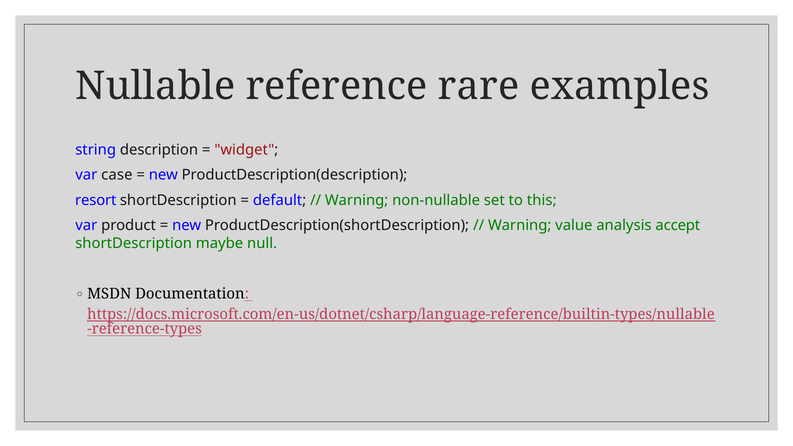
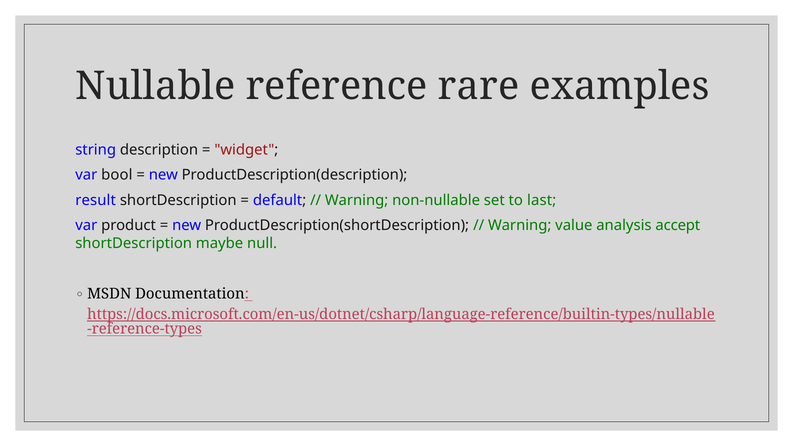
case: case -> bool (117, 175)
resort: resort -> result (96, 200)
this: this -> last (542, 200)
